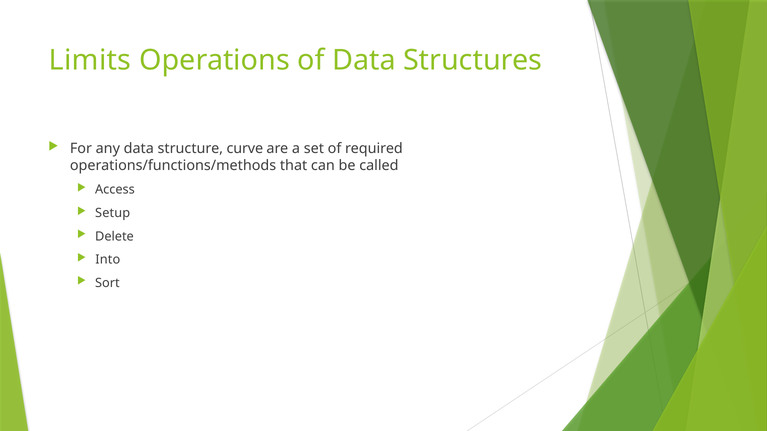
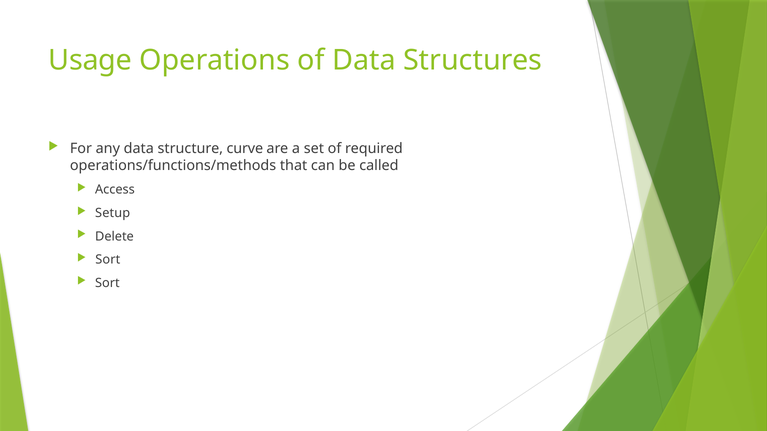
Limits: Limits -> Usage (90, 60)
Into: Into -> Sort (108, 260)
